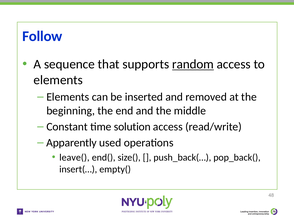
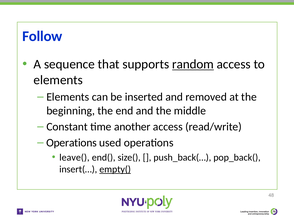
solution: solution -> another (132, 126)
Apparently: Apparently -> Operations (72, 142)
empty( underline: none -> present (115, 169)
